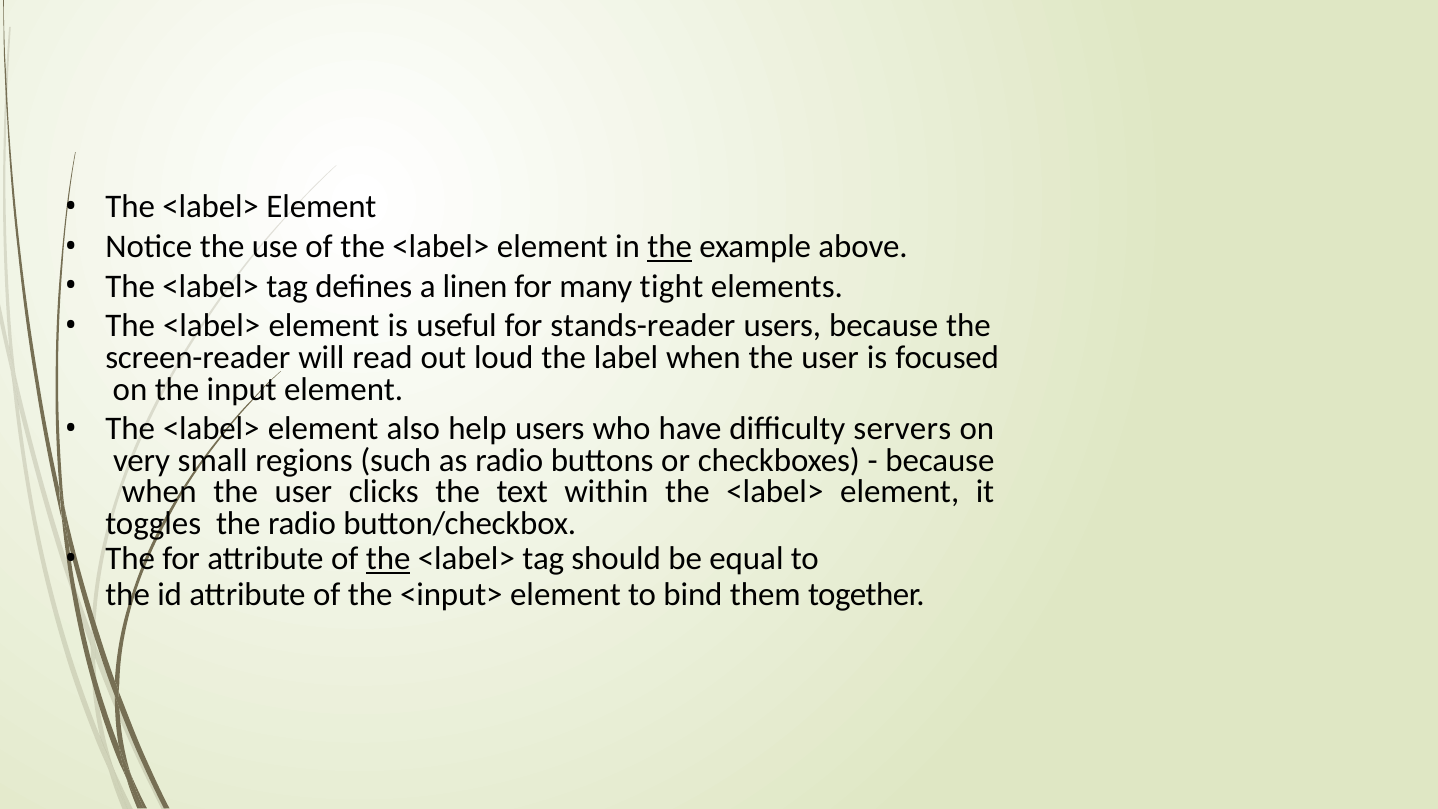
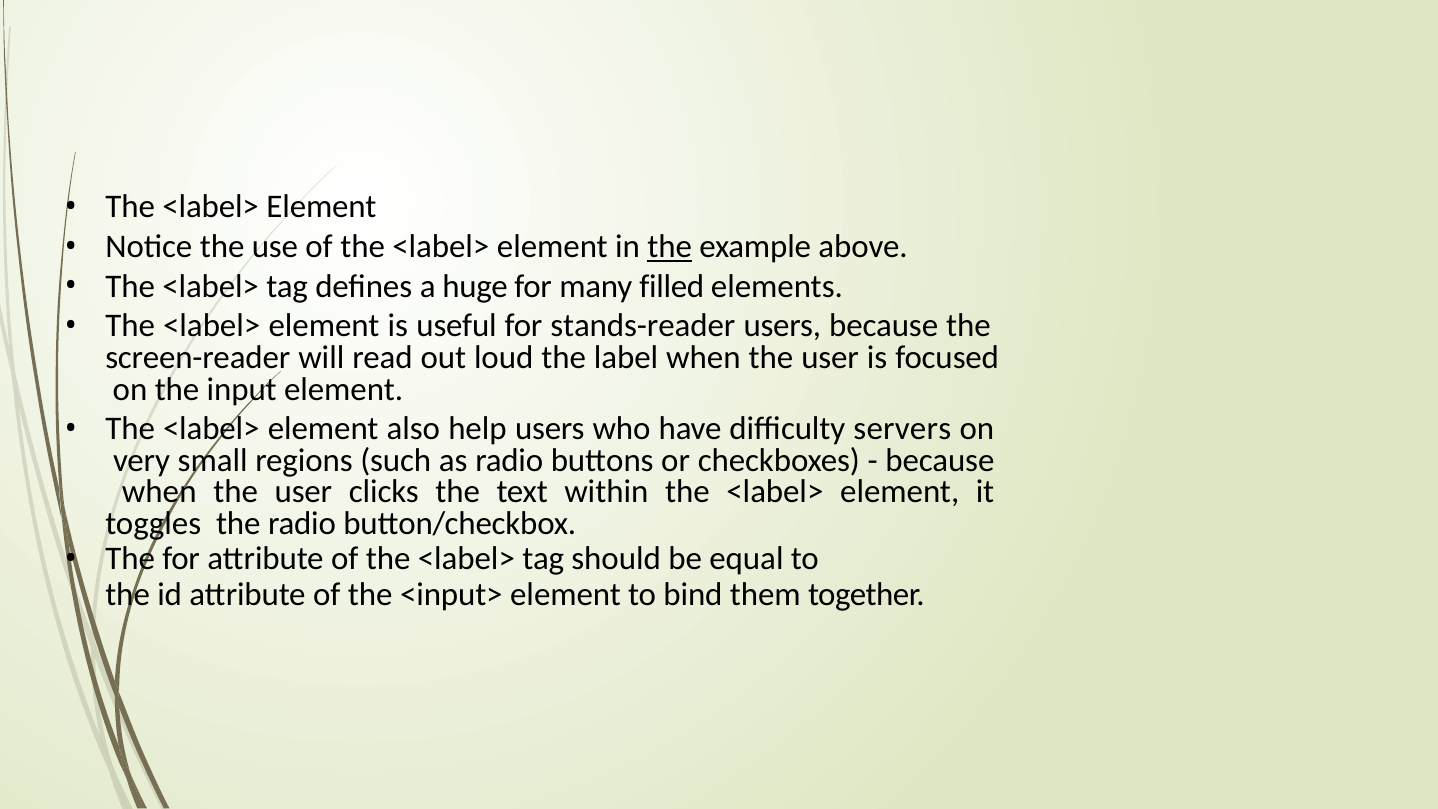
linen: linen -> huge (475, 286)
tight: tight -> filled (672, 286)
the underline: present -> none (388, 559)
